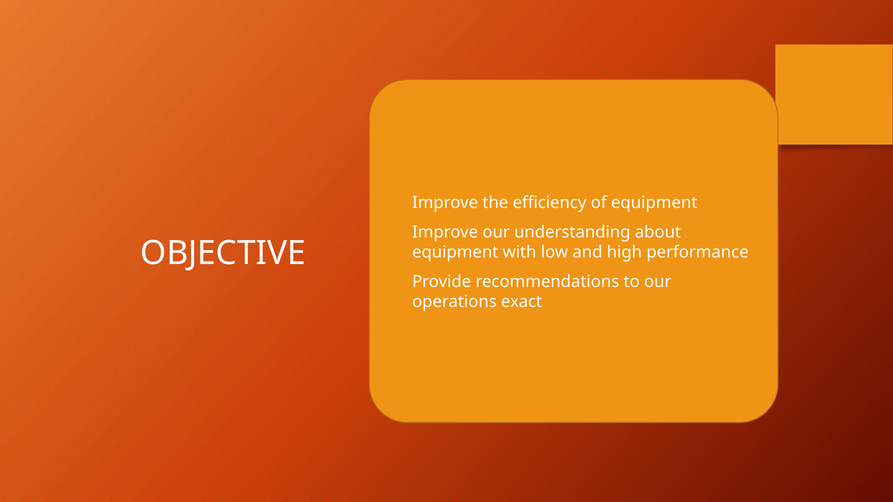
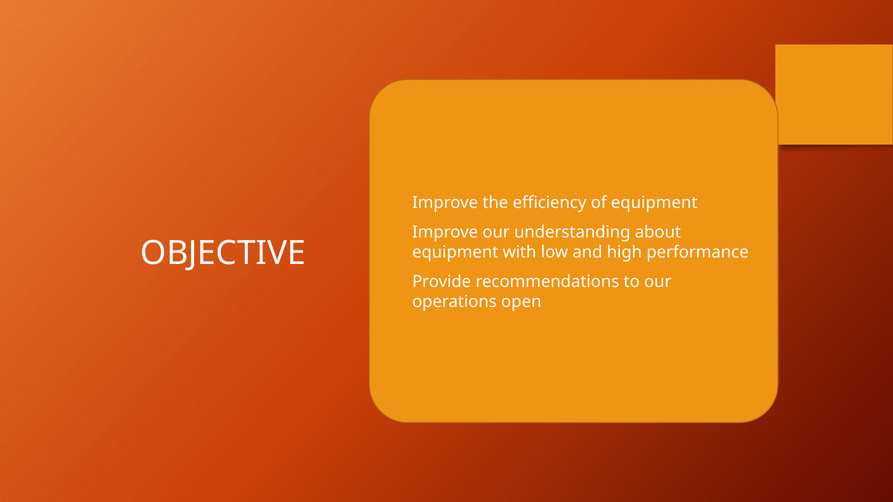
exact: exact -> open (521, 302)
